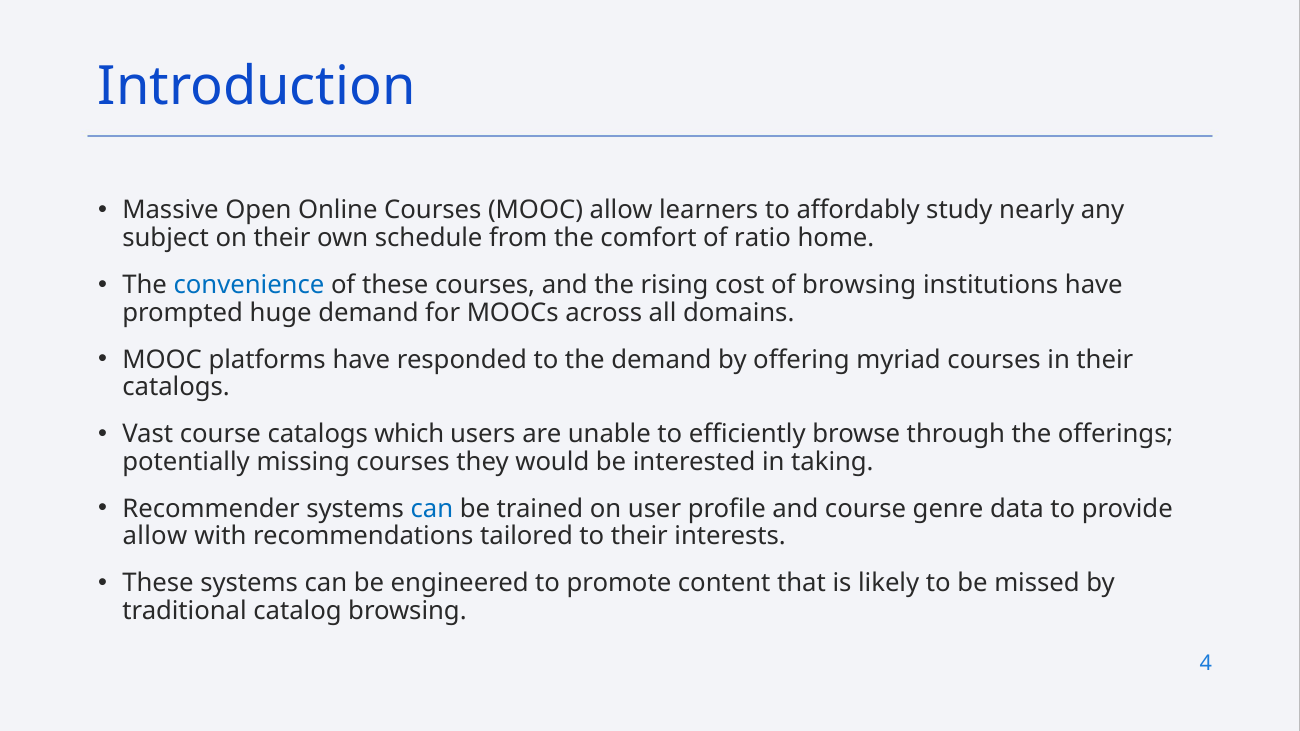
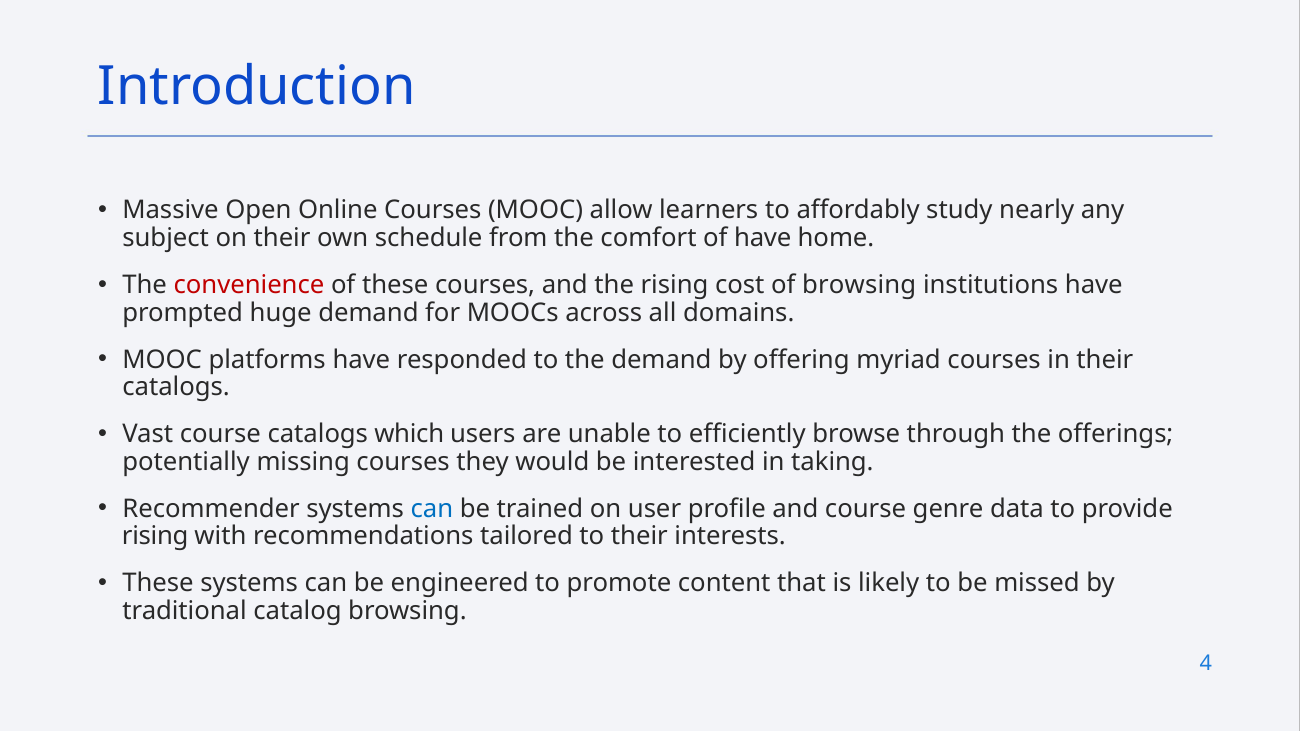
of ratio: ratio -> have (763, 238)
convenience colour: blue -> red (249, 285)
allow: allow -> rising (155, 537)
